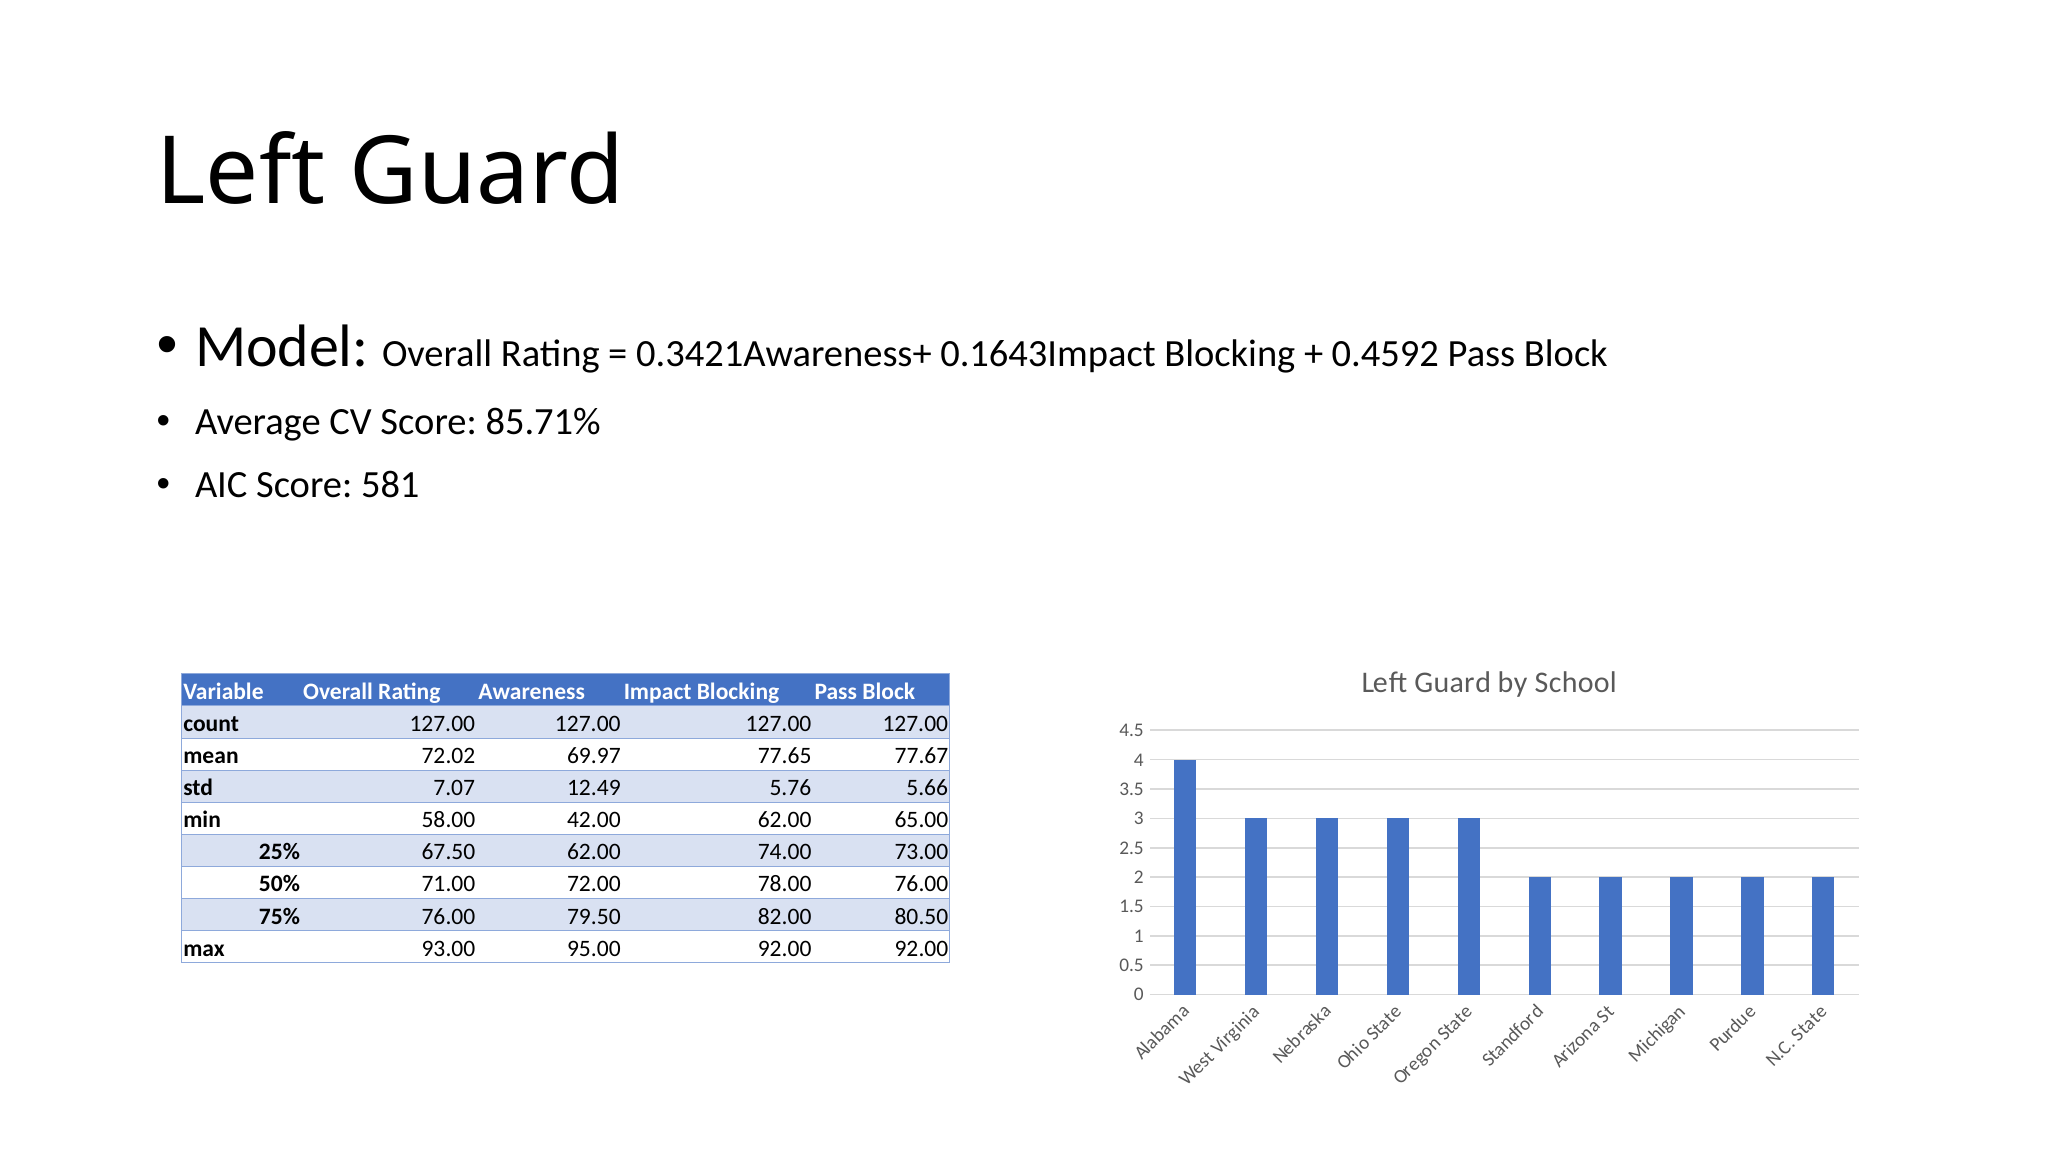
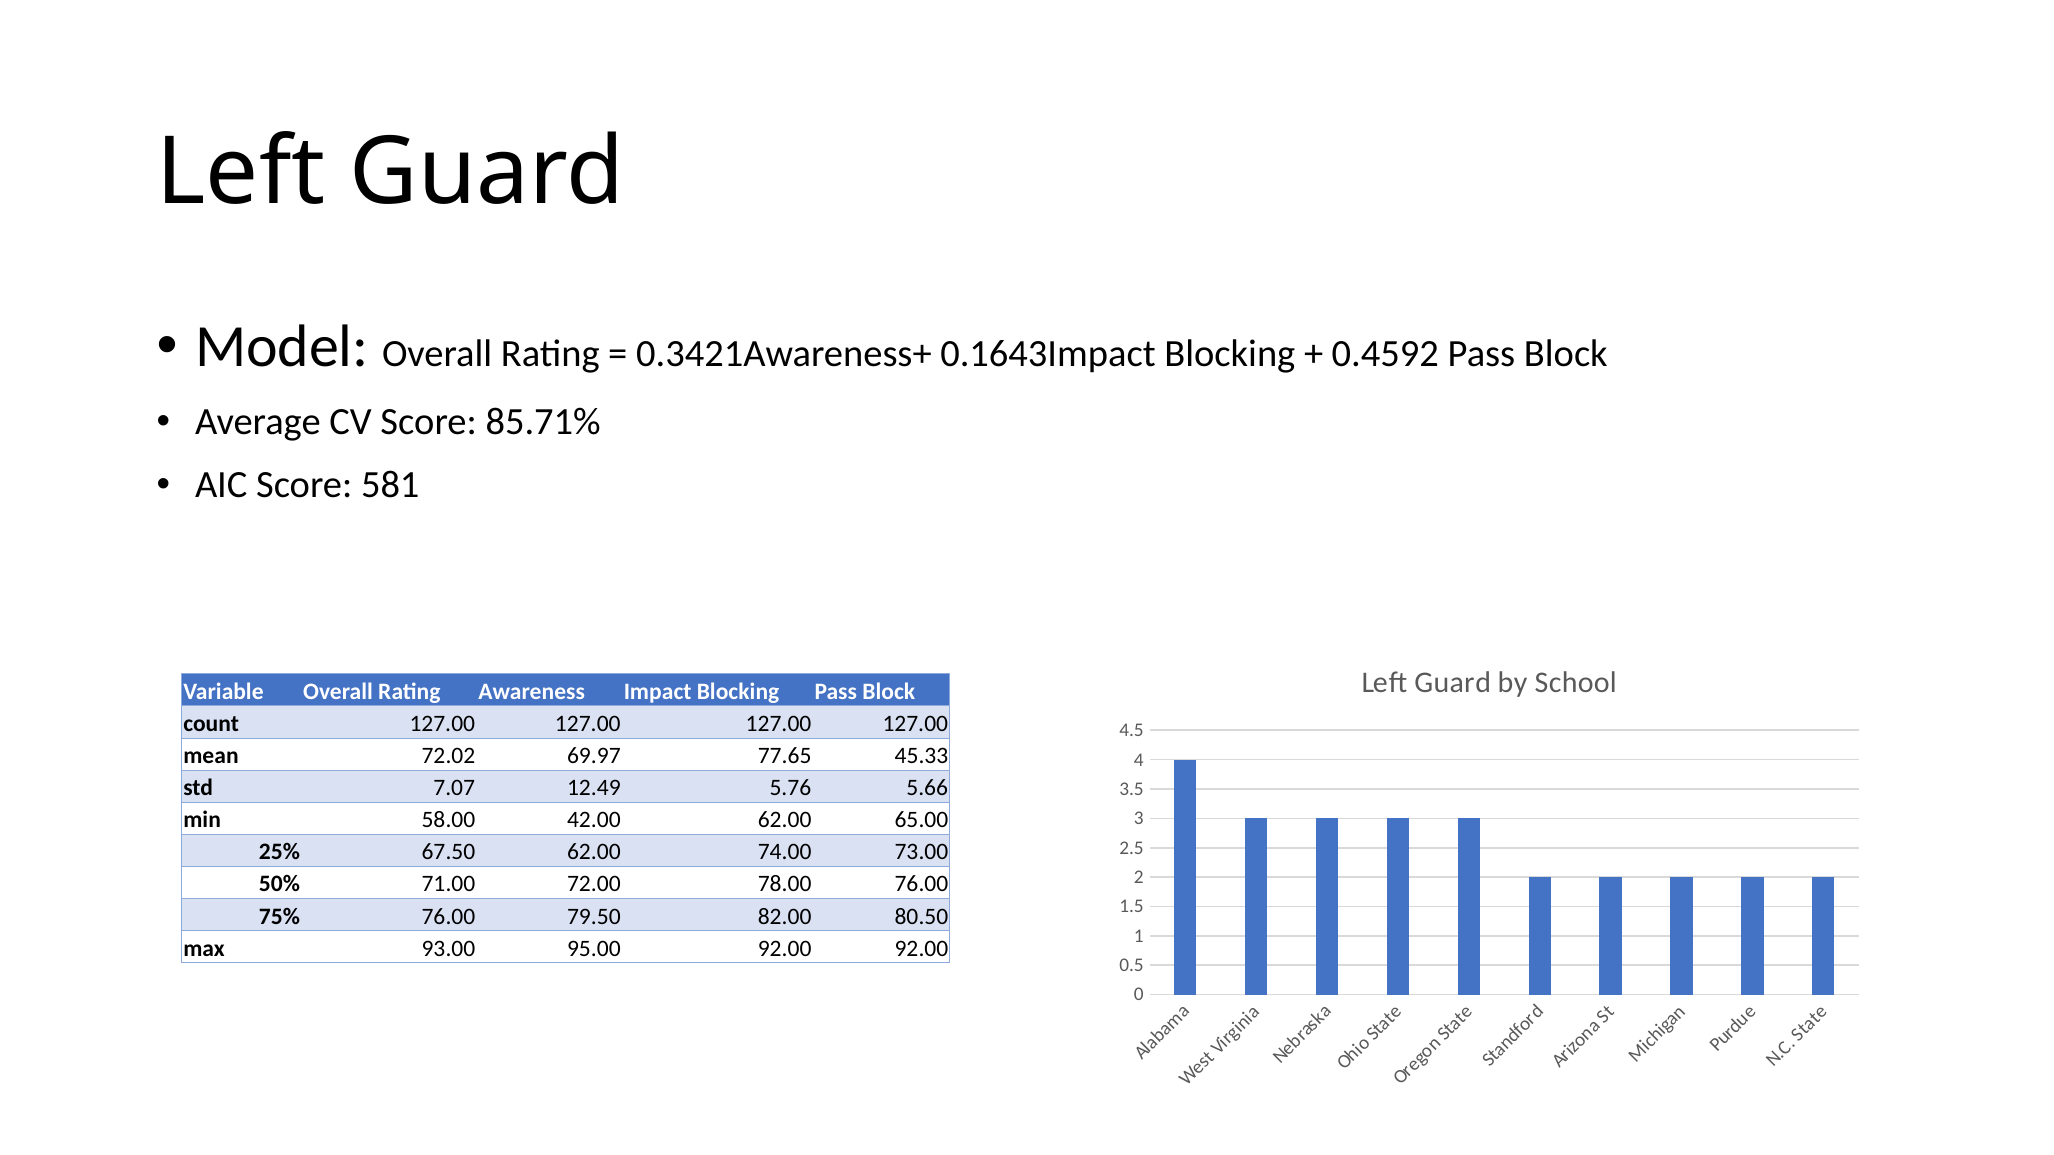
77.67: 77.67 -> 45.33 (921, 756)
